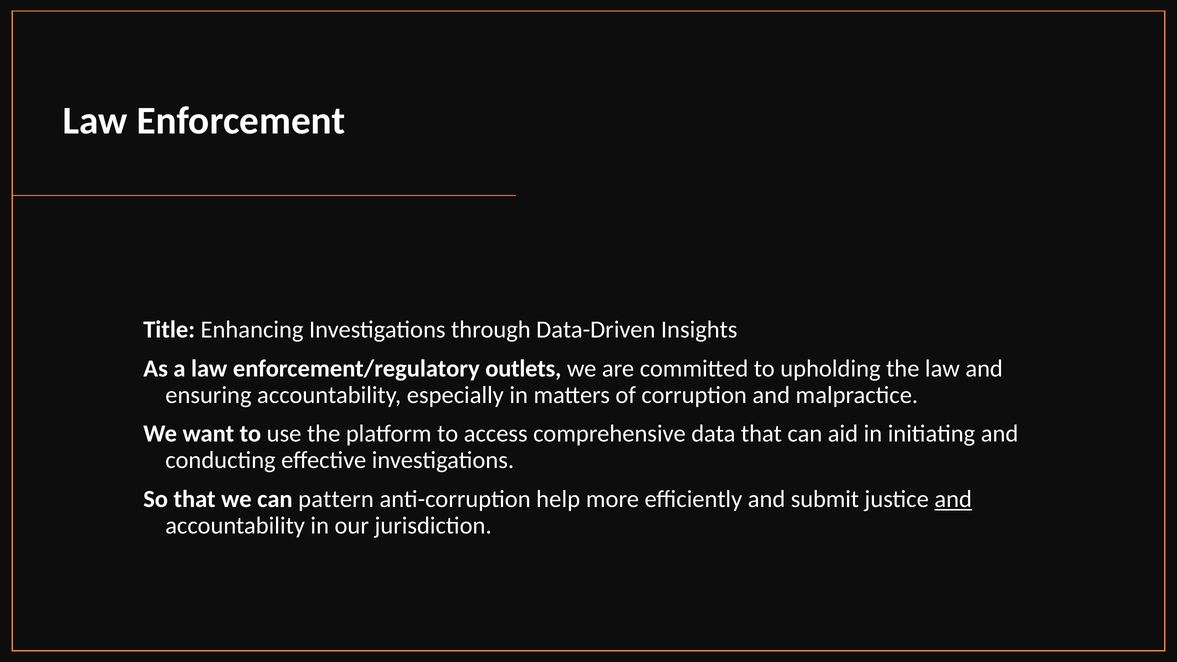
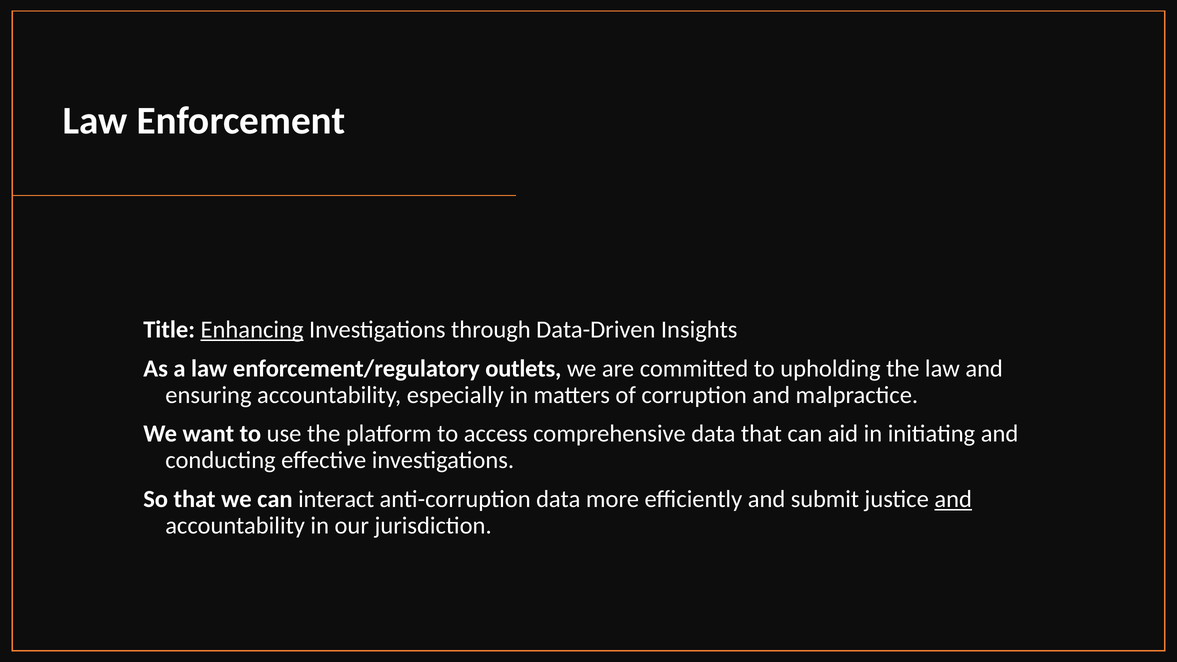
Enhancing underline: none -> present (252, 330)
pattern: pattern -> interact (336, 499)
anti-corruption help: help -> data (558, 499)
